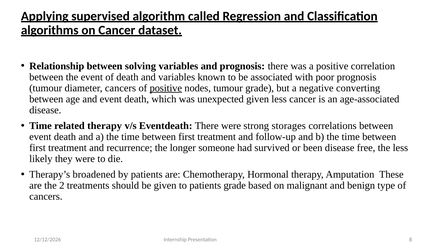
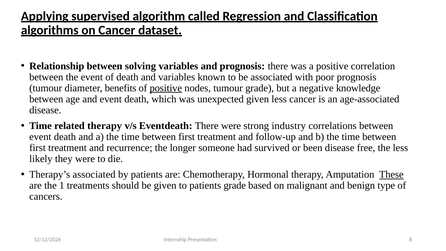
diameter cancers: cancers -> benefits (121, 88)
converting: converting -> knowledge (358, 88)
storages: storages -> industry (289, 126)
Therapy’s broadened: broadened -> associated (94, 174)
These underline: none -> present (391, 174)
2: 2 -> 1 (62, 185)
